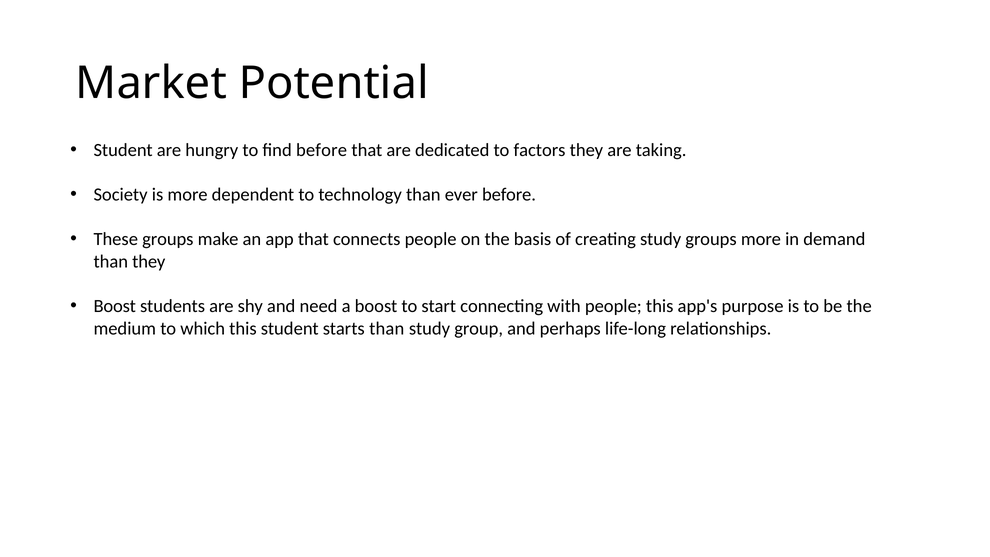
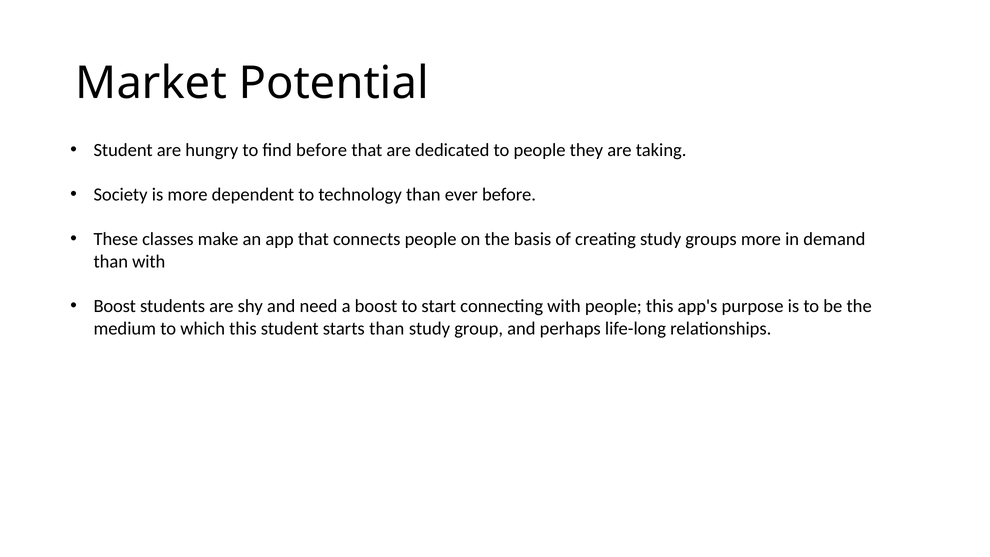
to factors: factors -> people (540, 150)
These groups: groups -> classes (168, 239)
than they: they -> with (149, 262)
